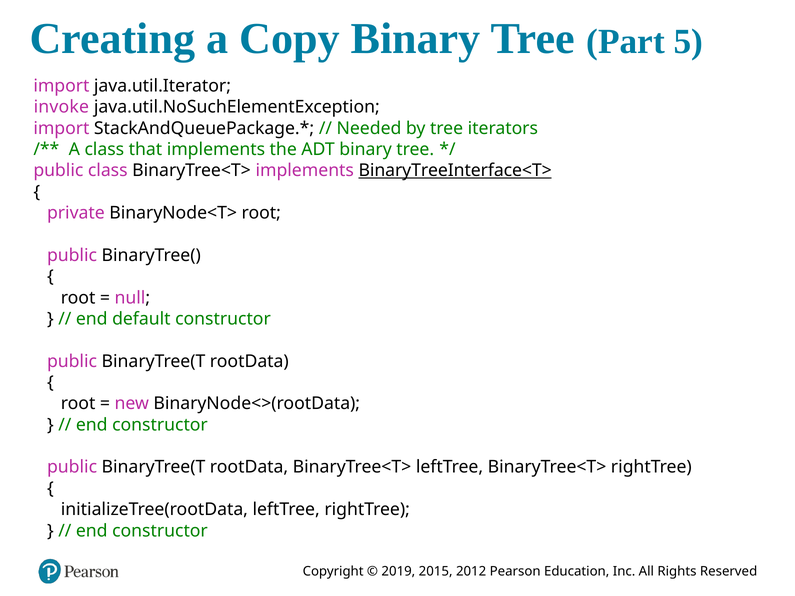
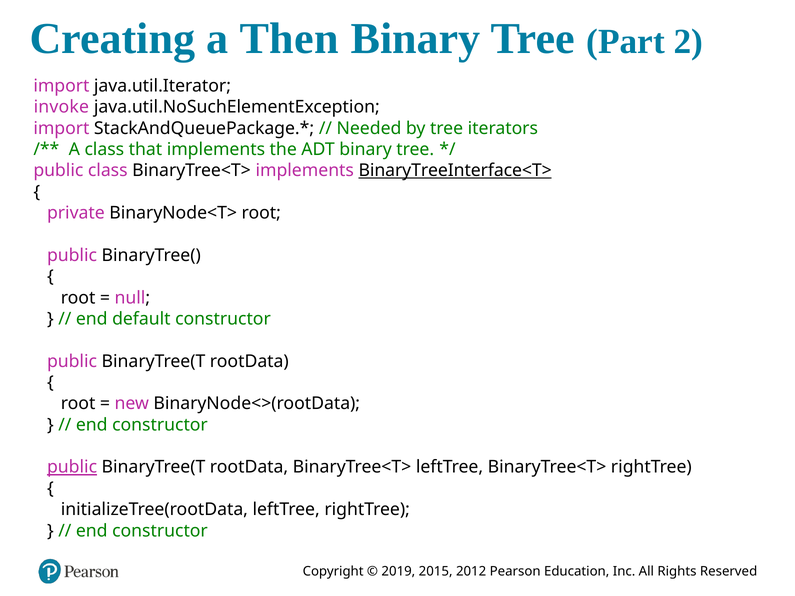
Copy: Copy -> Then (289, 39)
5: 5 -> 2 (688, 42)
public underline: none -> present (72, 467)
